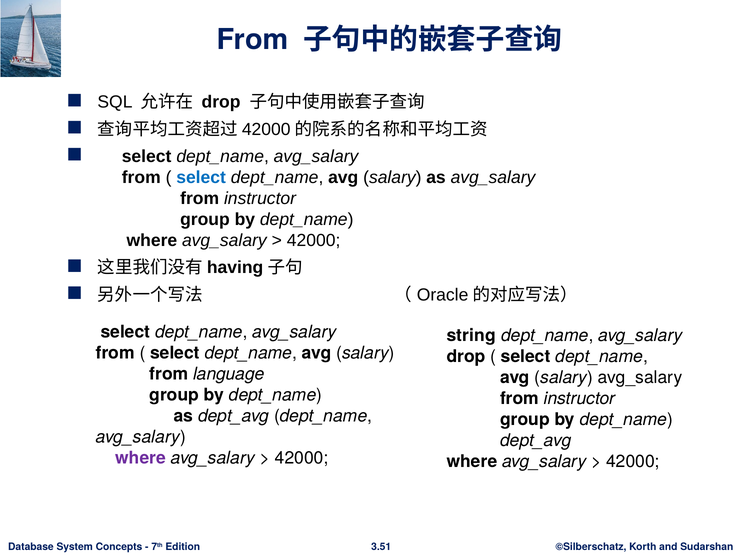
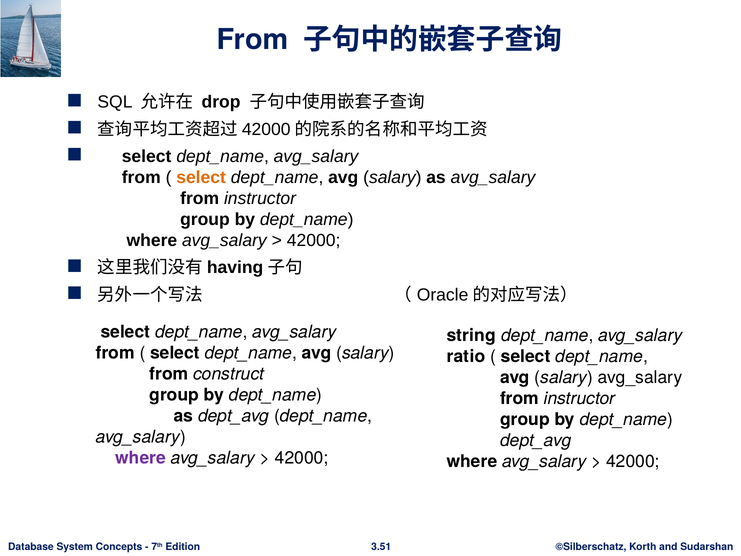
select colour: blue -> orange (201, 177)
drop: drop -> ratio (466, 356)
language: language -> construct (229, 374)
